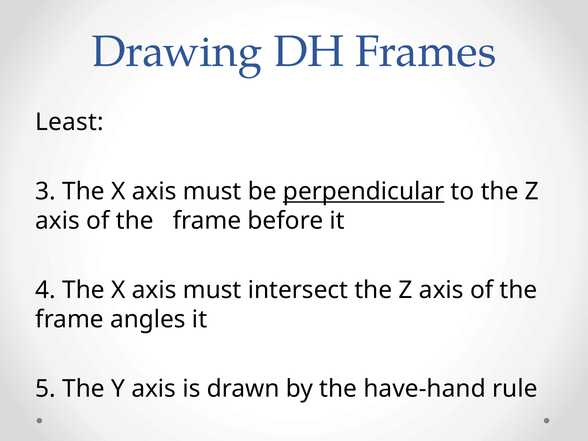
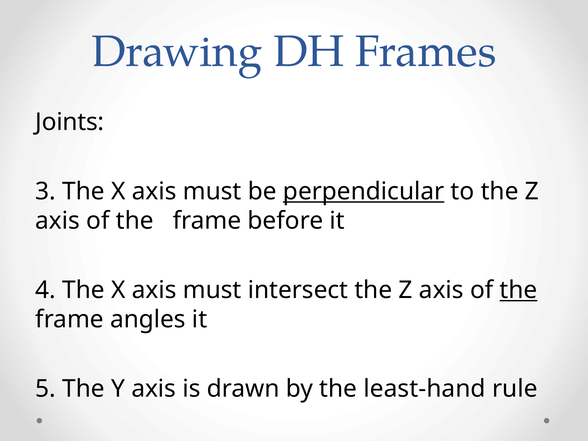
Least: Least -> Joints (70, 122)
the underline: none -> present (519, 290)
have-hand: have-hand -> least-hand (425, 389)
